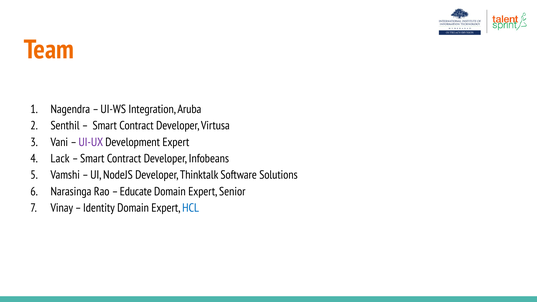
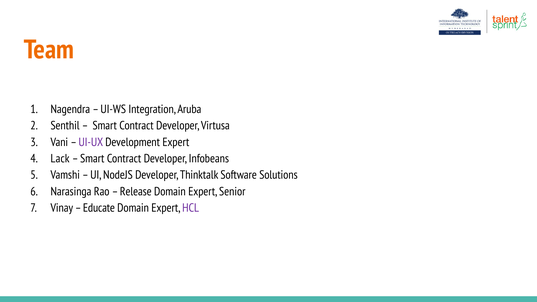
Educate: Educate -> Release (136, 191)
Identity: Identity -> Educate (99, 208)
HCL colour: blue -> purple (191, 208)
